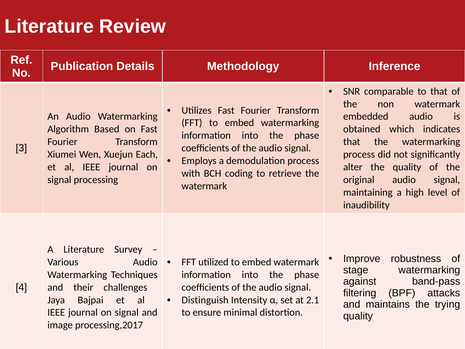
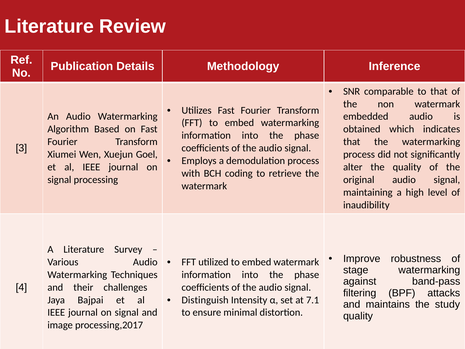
Each: Each -> Goel (147, 154)
2.1: 2.1 -> 7.1 (313, 300)
trying: trying -> study (447, 304)
